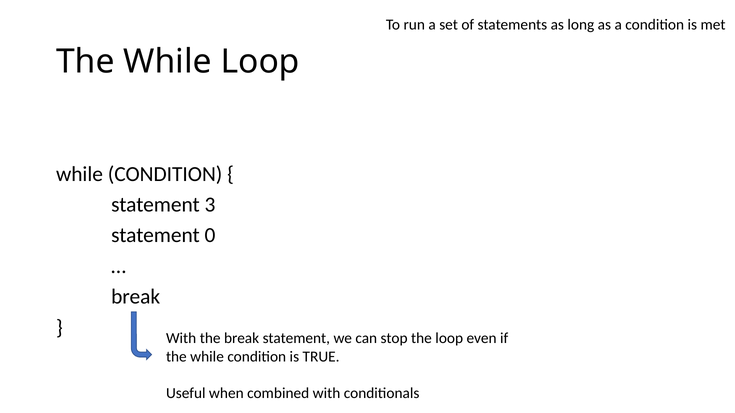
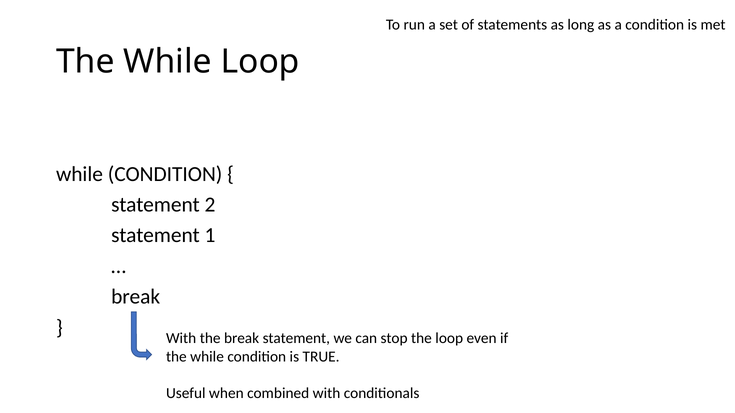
3: 3 -> 2 (210, 205)
0: 0 -> 1 (210, 236)
